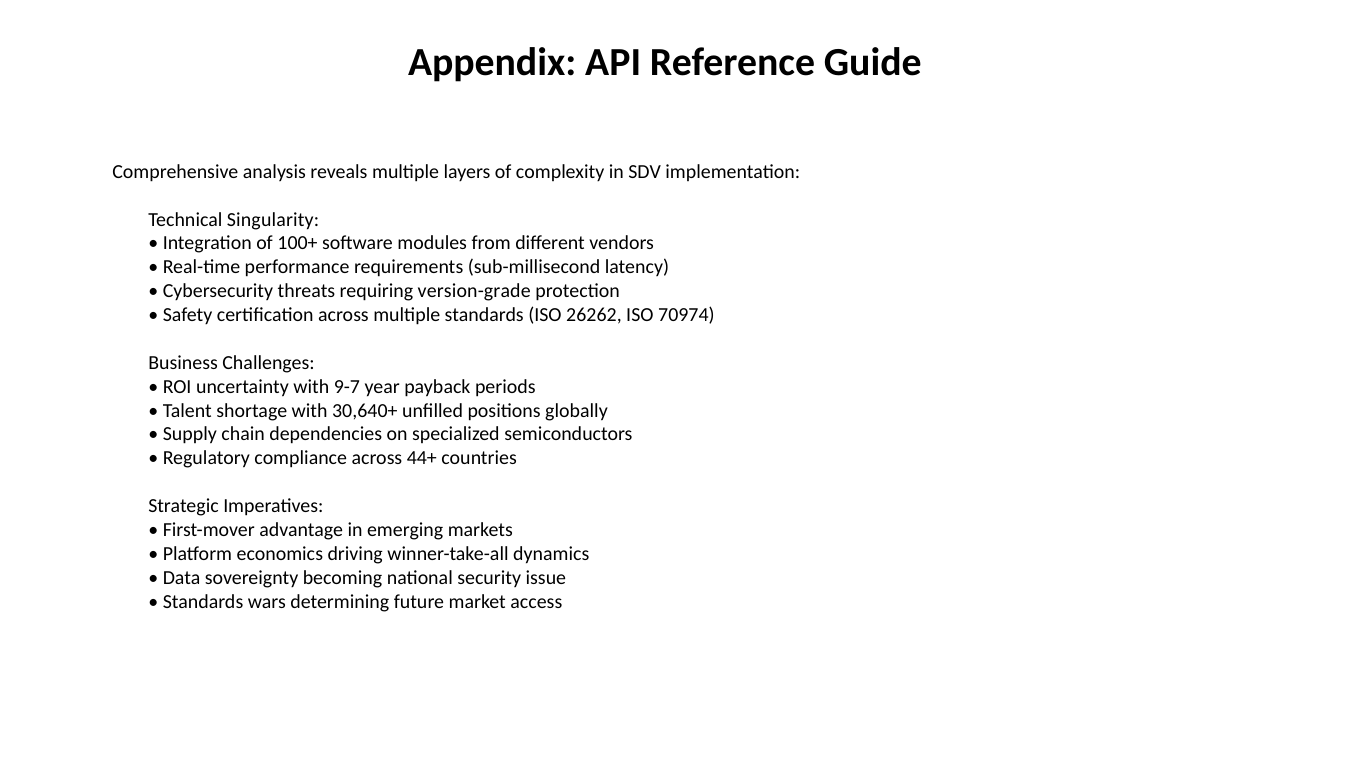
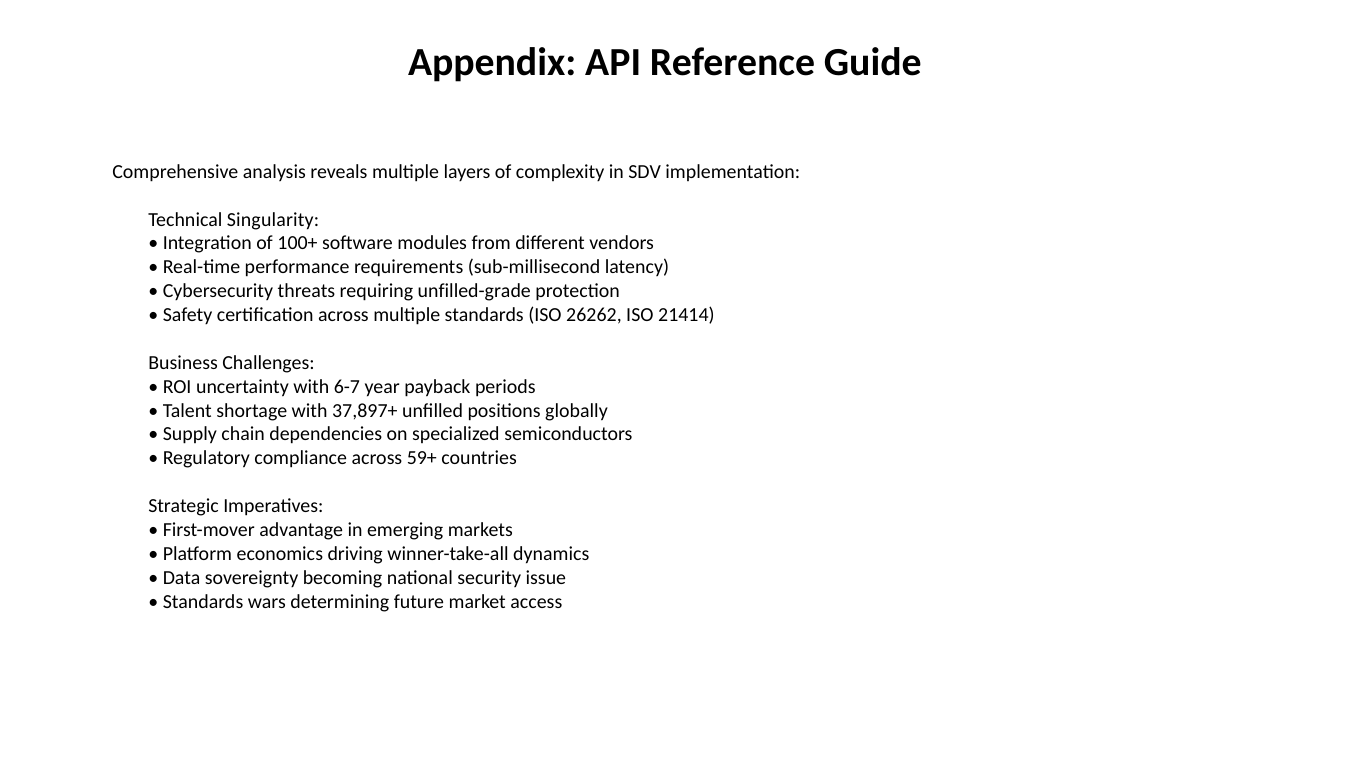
version-grade: version-grade -> unfilled-grade (474, 291)
70974: 70974 -> 21414 (686, 315)
9-7: 9-7 -> 6-7 (347, 387)
30,640+: 30,640+ -> 37,897+ (365, 411)
44+: 44+ -> 59+ (422, 458)
